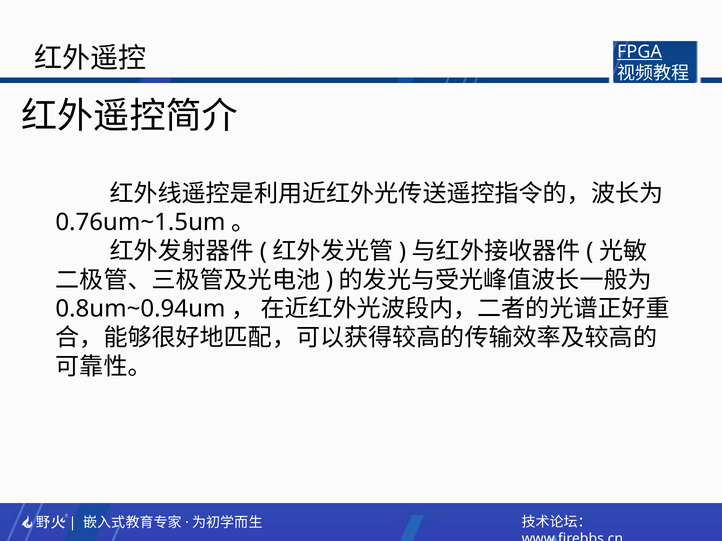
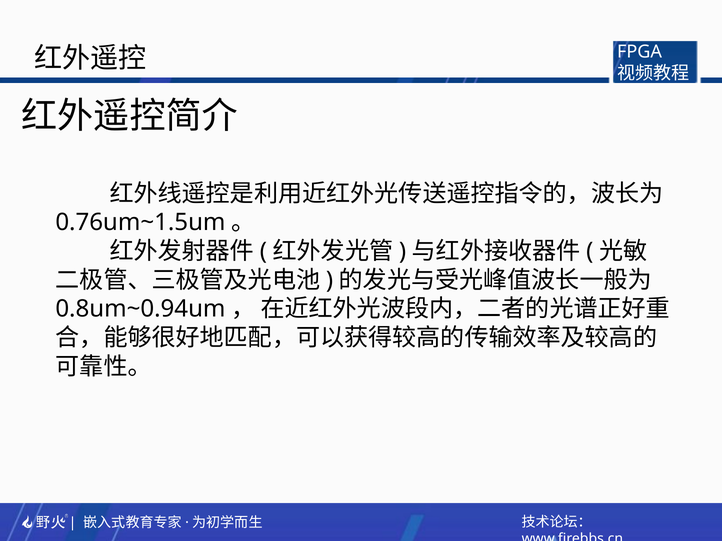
FPGA underline: present -> none (640, 52)
